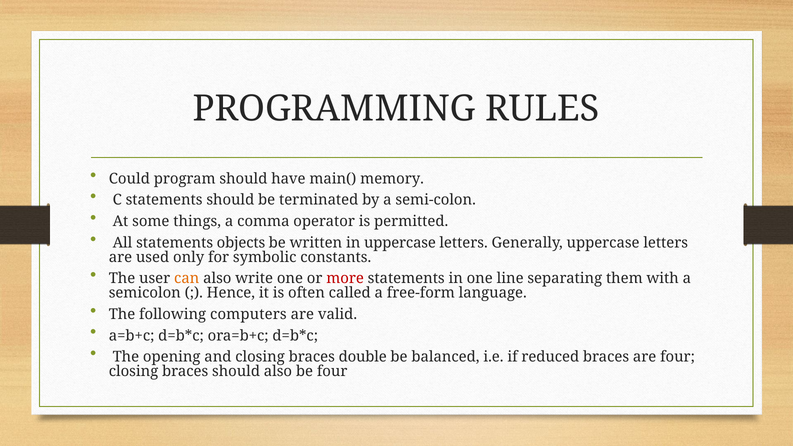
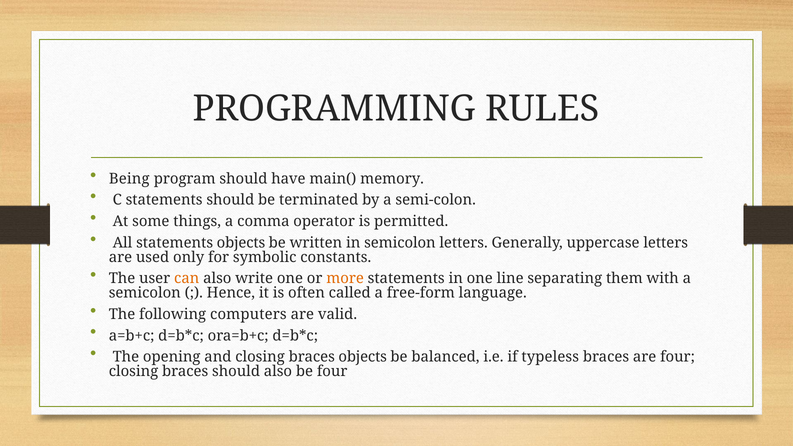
Could: Could -> Being (129, 179)
in uppercase: uppercase -> semicolon (400, 243)
more colour: red -> orange (345, 279)
braces double: double -> objects (363, 357)
reduced: reduced -> typeless (550, 357)
